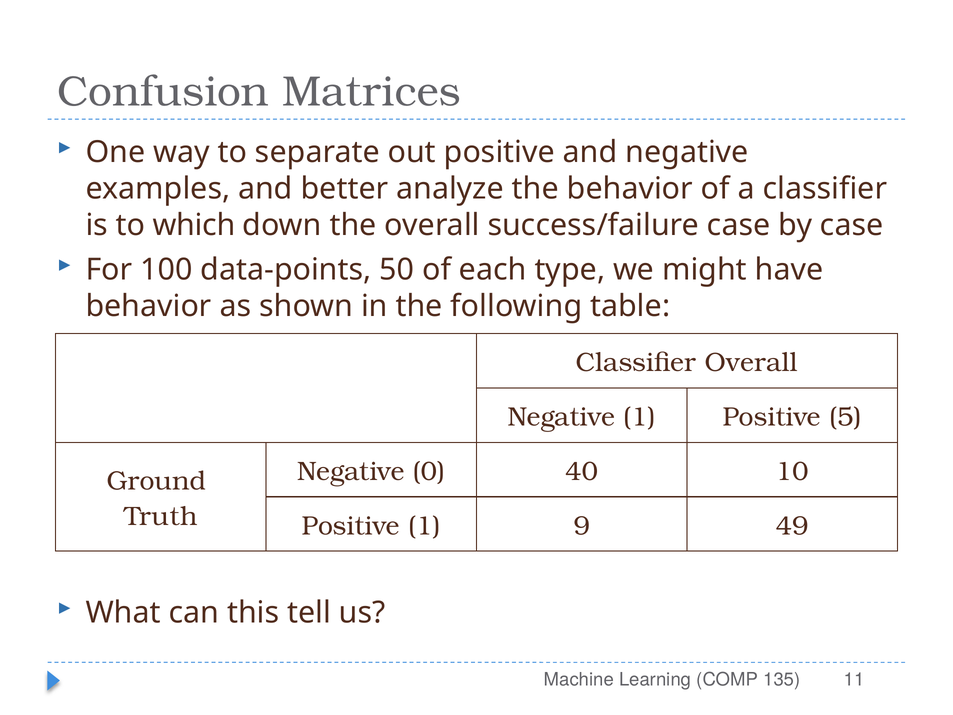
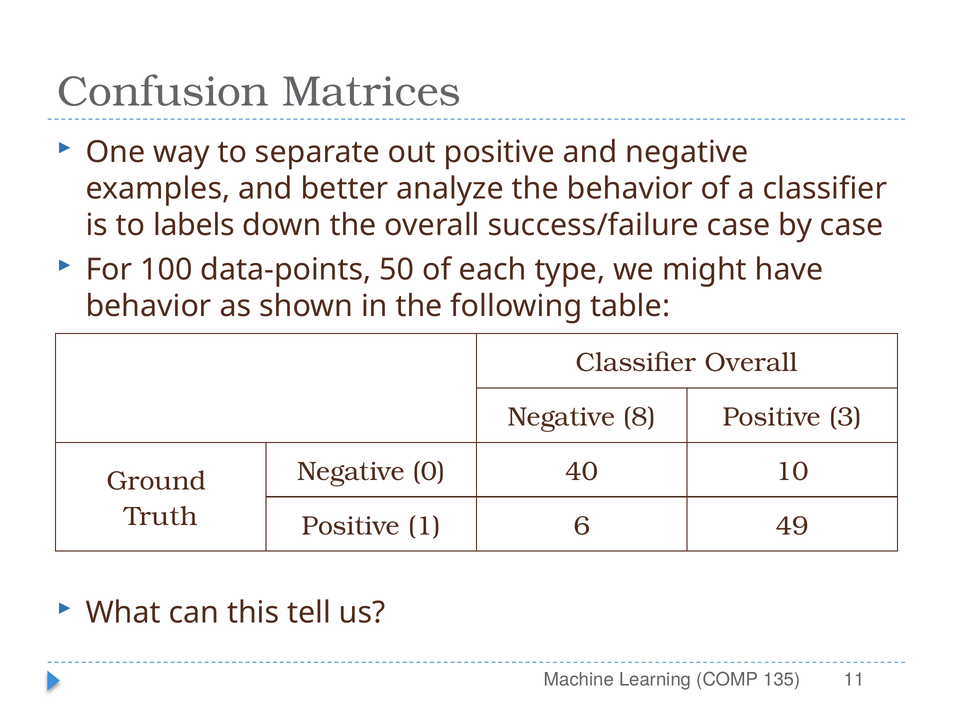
which: which -> labels (194, 225)
Negative 1: 1 -> 8 (640, 417)
5: 5 -> 3 (845, 417)
9: 9 -> 6 (582, 526)
